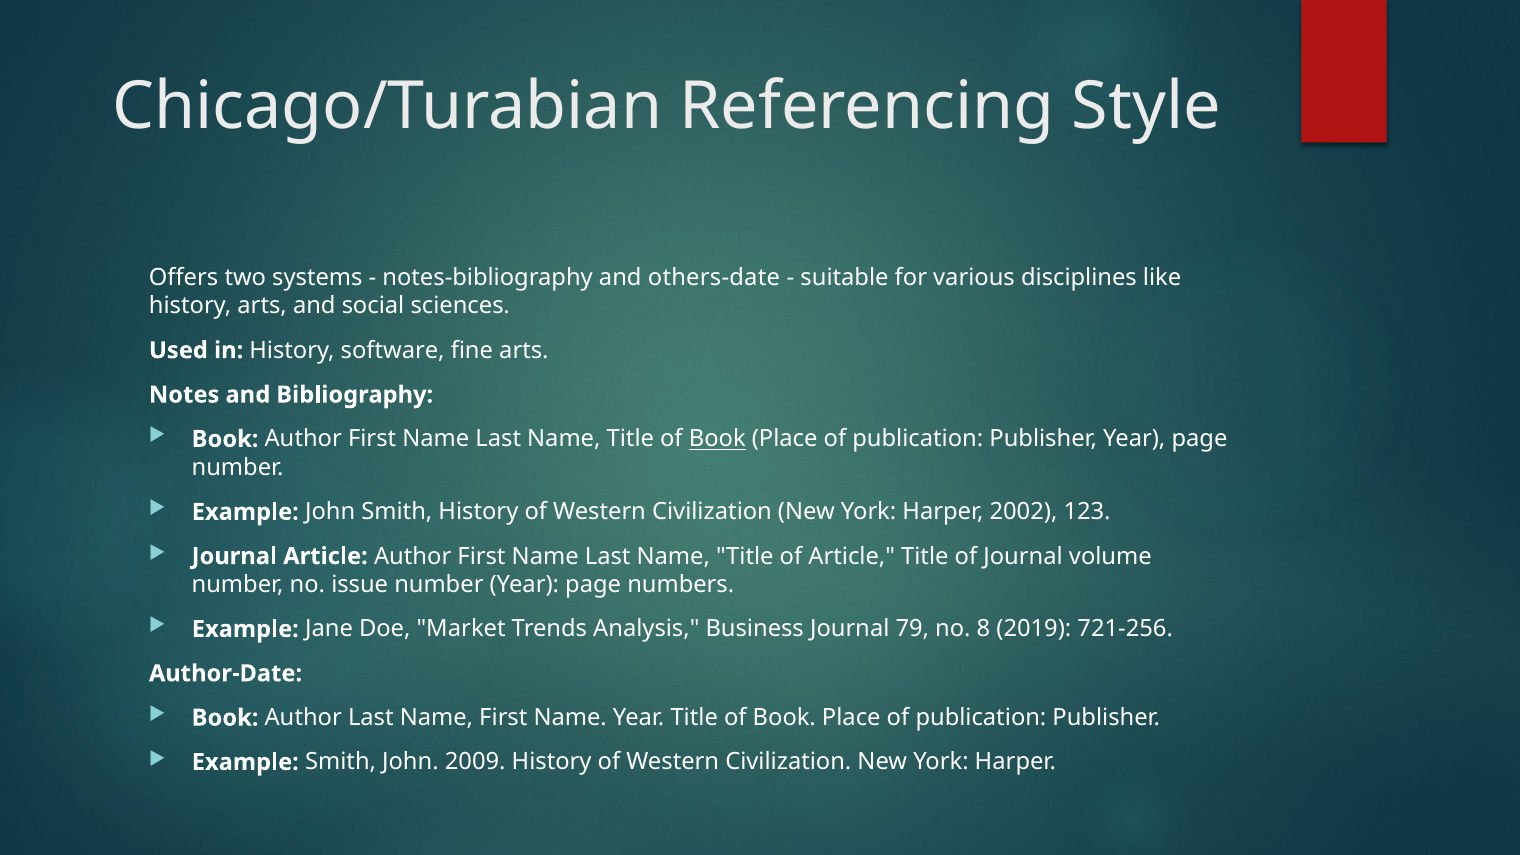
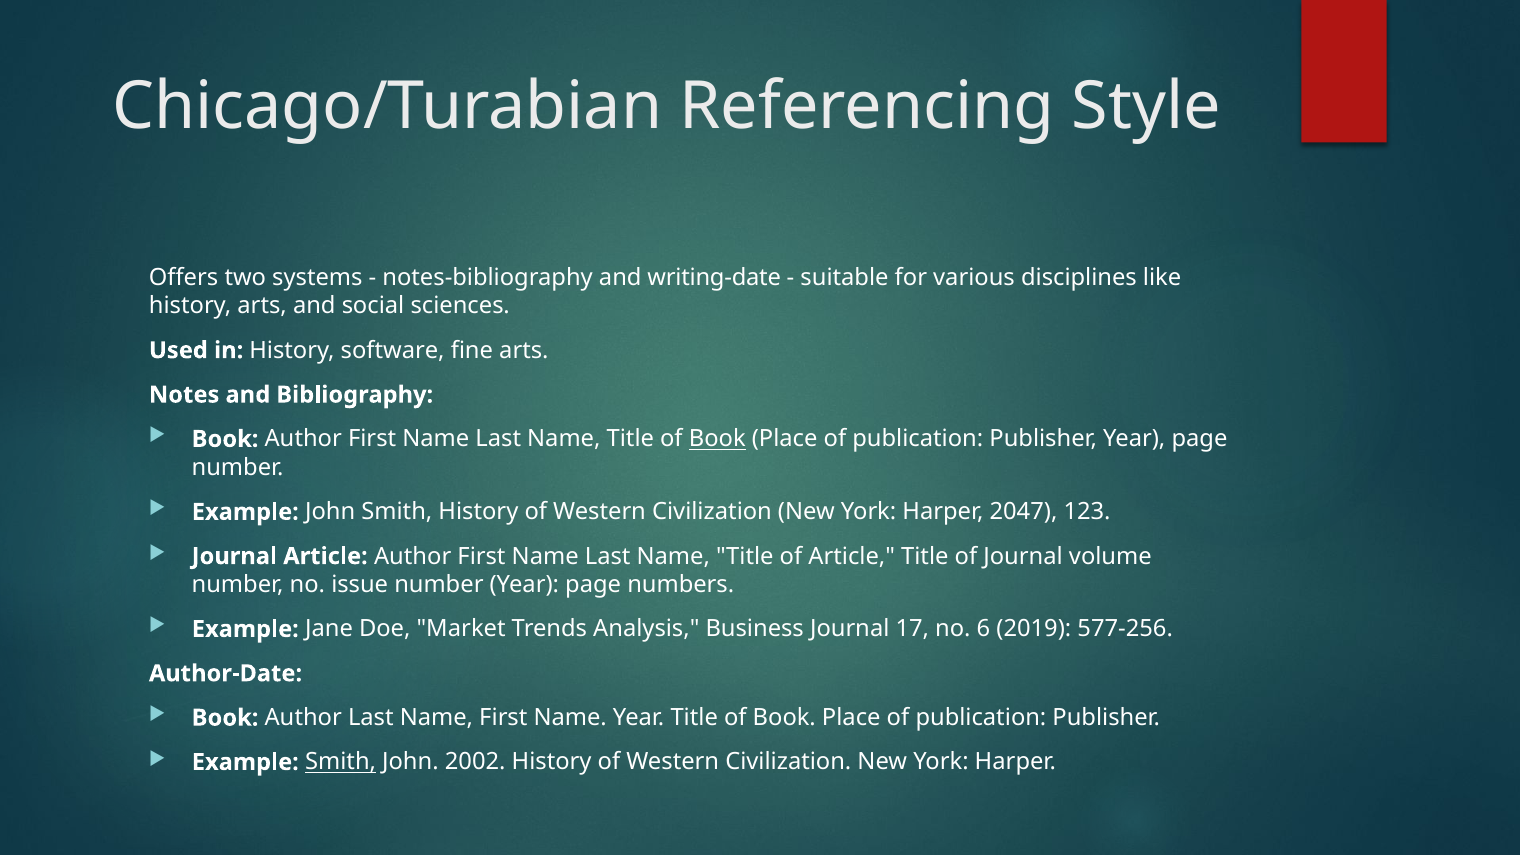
others-date: others-date -> writing-date (714, 278)
2002: 2002 -> 2047 (1023, 512)
79: 79 -> 17 (912, 629)
8: 8 -> 6 (984, 629)
721-256: 721-256 -> 577-256 (1125, 629)
Smith underline: none -> present (341, 762)
2009: 2009 -> 2002 (475, 762)
